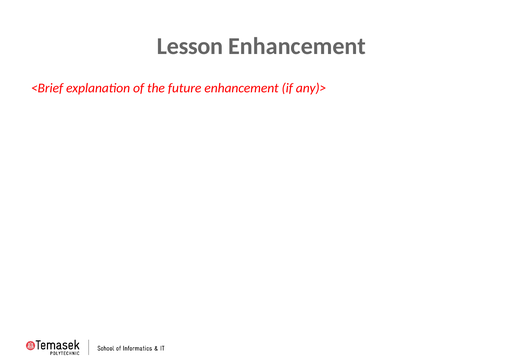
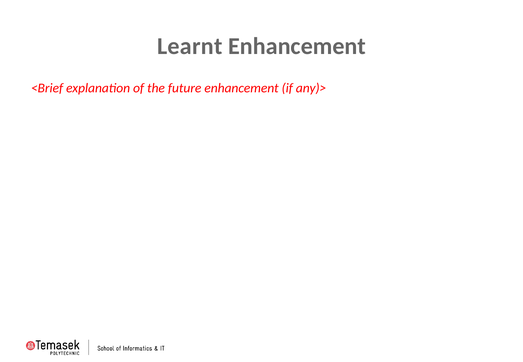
Lesson: Lesson -> Learnt (190, 46)
